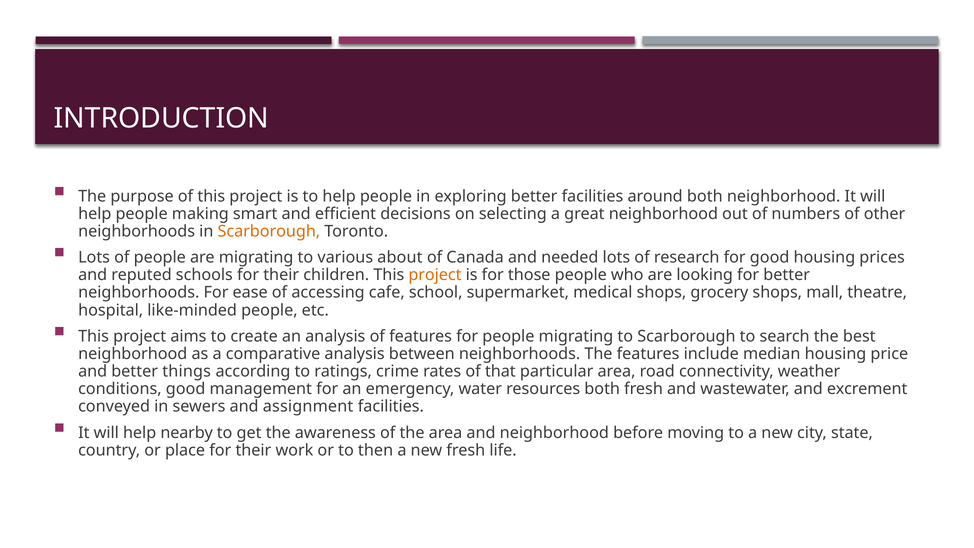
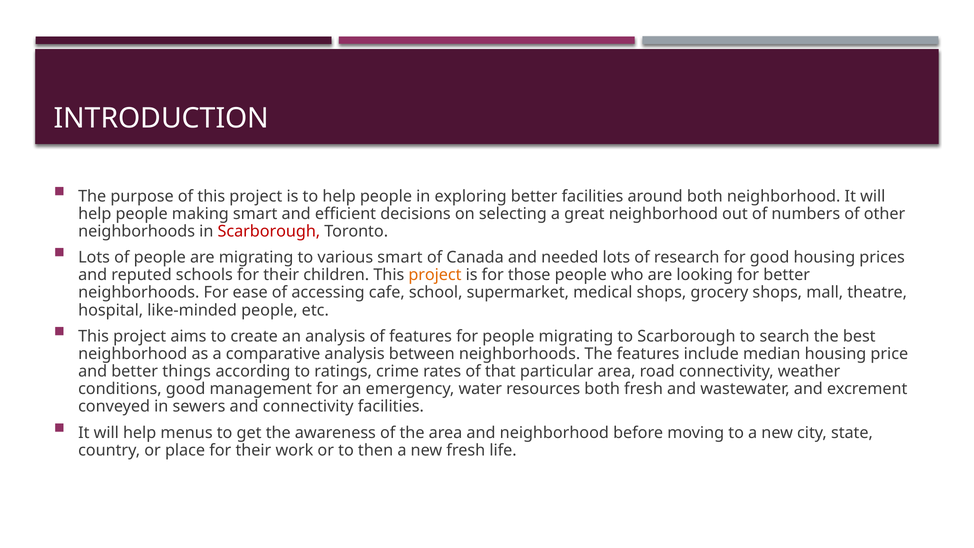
Scarborough colour: orange -> red (269, 231)
various about: about -> smart (400, 258)
and assignment: assignment -> connectivity (308, 406)
nearby: nearby -> menus (187, 433)
